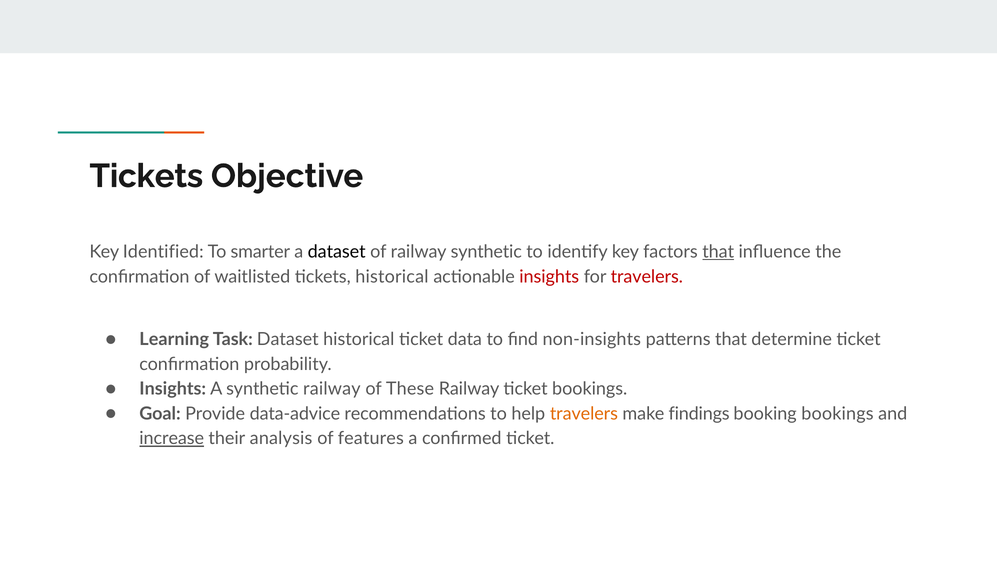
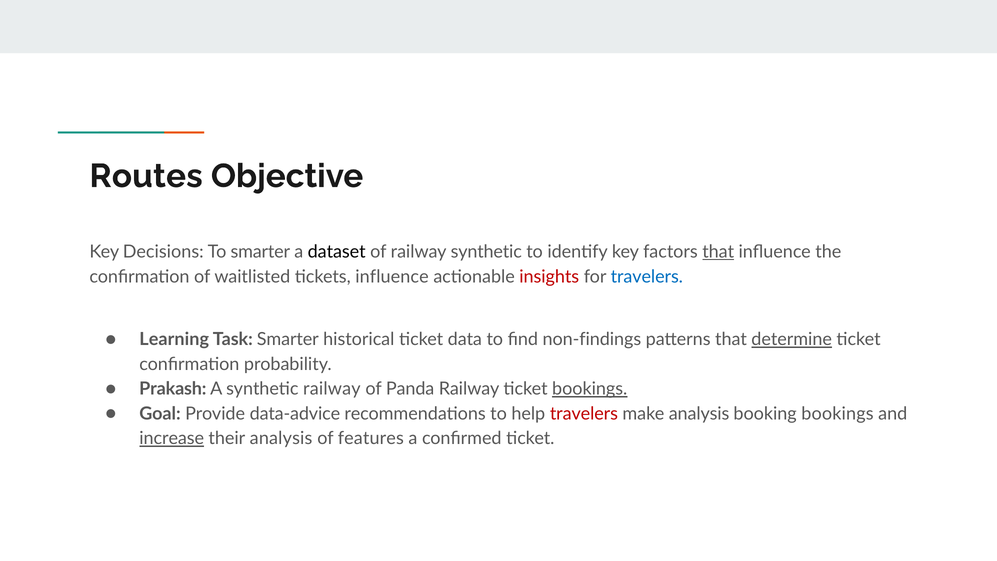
Tickets: Tickets -> Routes (146, 176)
Identified: Identified -> Decisions (163, 252)
tickets historical: historical -> influence (392, 277)
travelers colour: red -> blue (647, 277)
Task Dataset: Dataset -> Smarter (288, 339)
non-insights: non-insights -> non-findings (592, 339)
determine underline: none -> present (792, 339)
Insights: Insights -> Prakash (173, 389)
These: These -> Panda (410, 389)
bookings underline: none -> present (590, 389)
travelers colour: orange -> red (584, 414)
make findings: findings -> analysis (699, 414)
